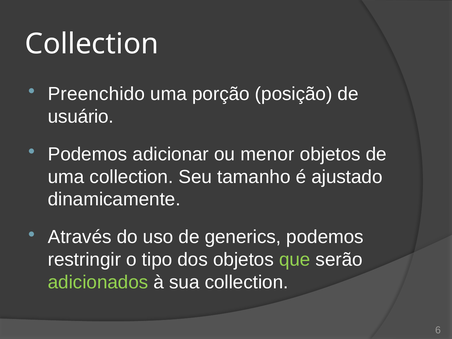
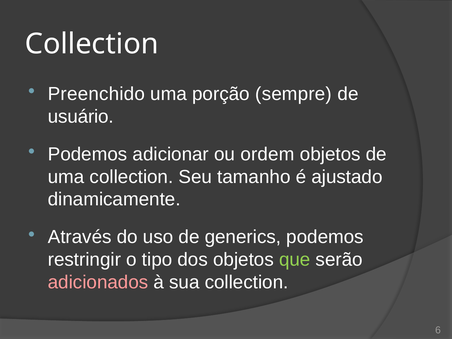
posição: posição -> sempre (294, 94)
menor: menor -> ordem (267, 154)
adicionados colour: light green -> pink (98, 282)
